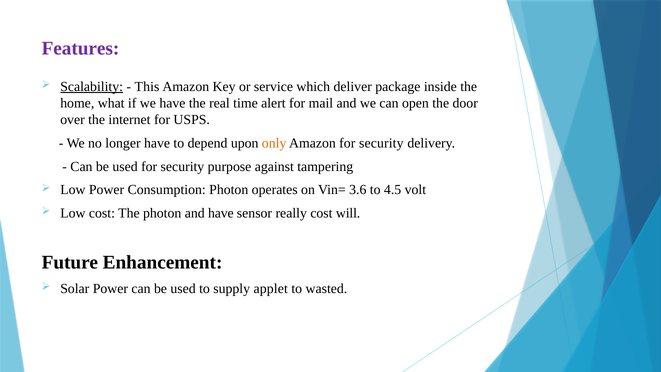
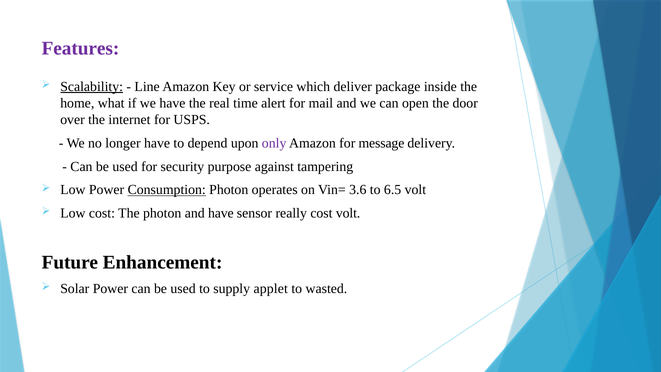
This: This -> Line (147, 86)
only colour: orange -> purple (274, 143)
Amazon for security: security -> message (381, 143)
Consumption underline: none -> present (167, 190)
4.5: 4.5 -> 6.5 (393, 190)
cost will: will -> volt (348, 213)
